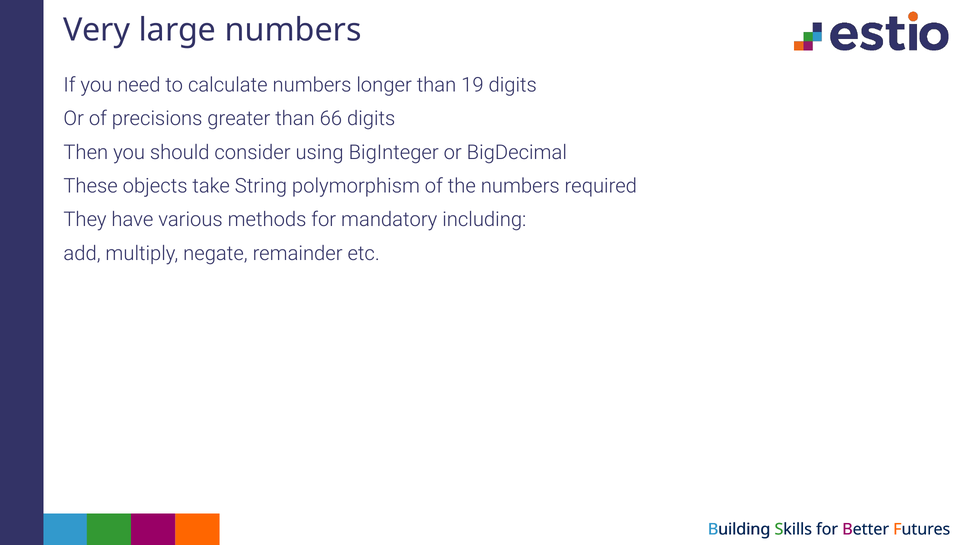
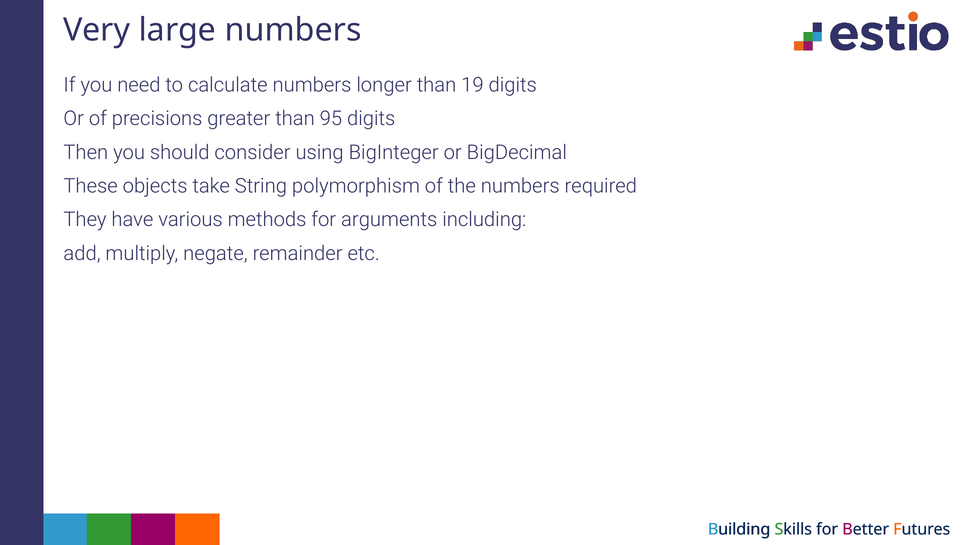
66: 66 -> 95 (331, 119)
mandatory: mandatory -> arguments (389, 220)
